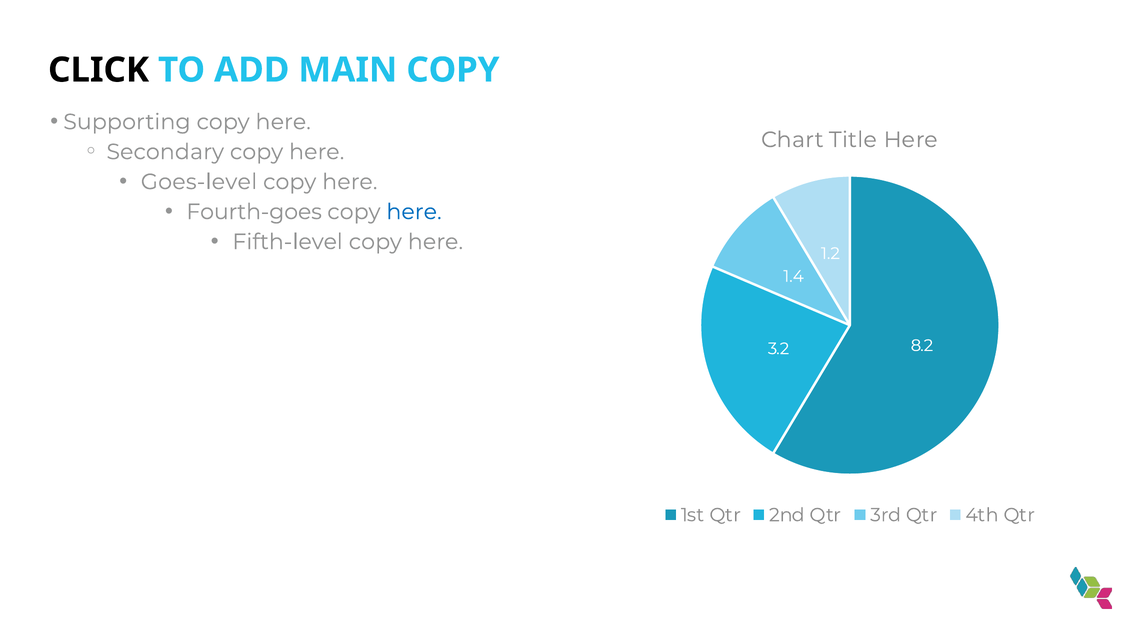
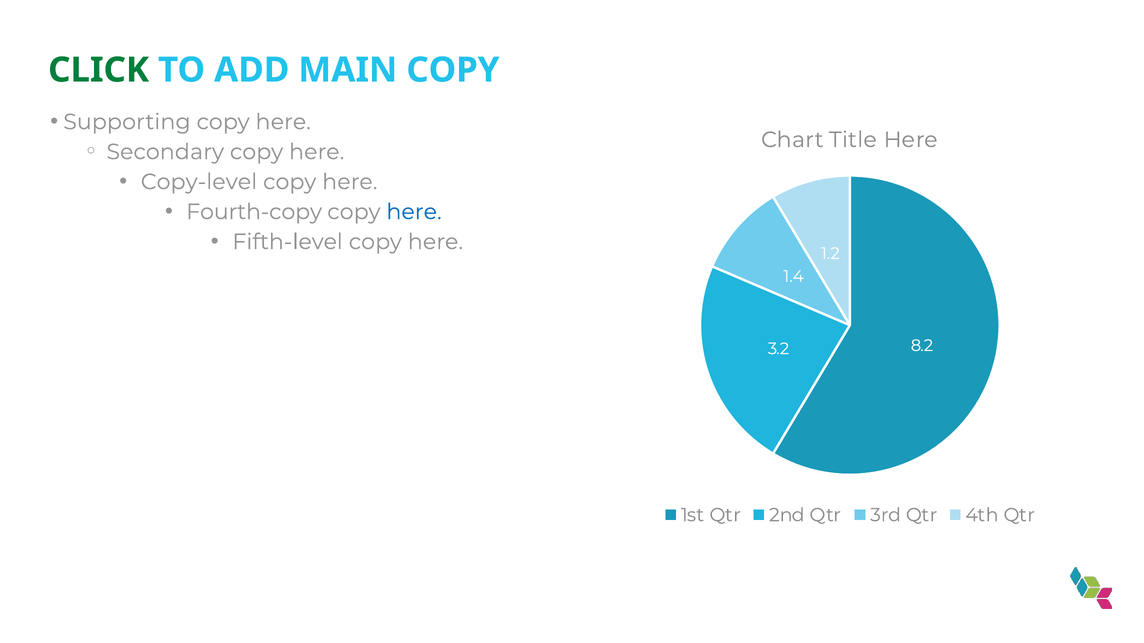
CLICK colour: black -> green (99, 70)
Goes-level: Goes-level -> Copy-level (199, 182)
Fourth-goes: Fourth-goes -> Fourth-copy (254, 212)
